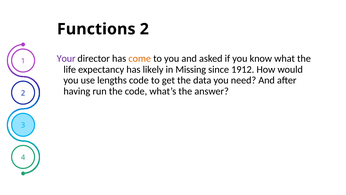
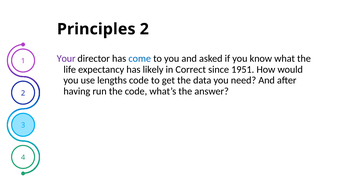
Functions: Functions -> Principles (96, 29)
come colour: orange -> blue (140, 58)
Missing: Missing -> Correct (191, 69)
1912: 1912 -> 1951 (243, 69)
